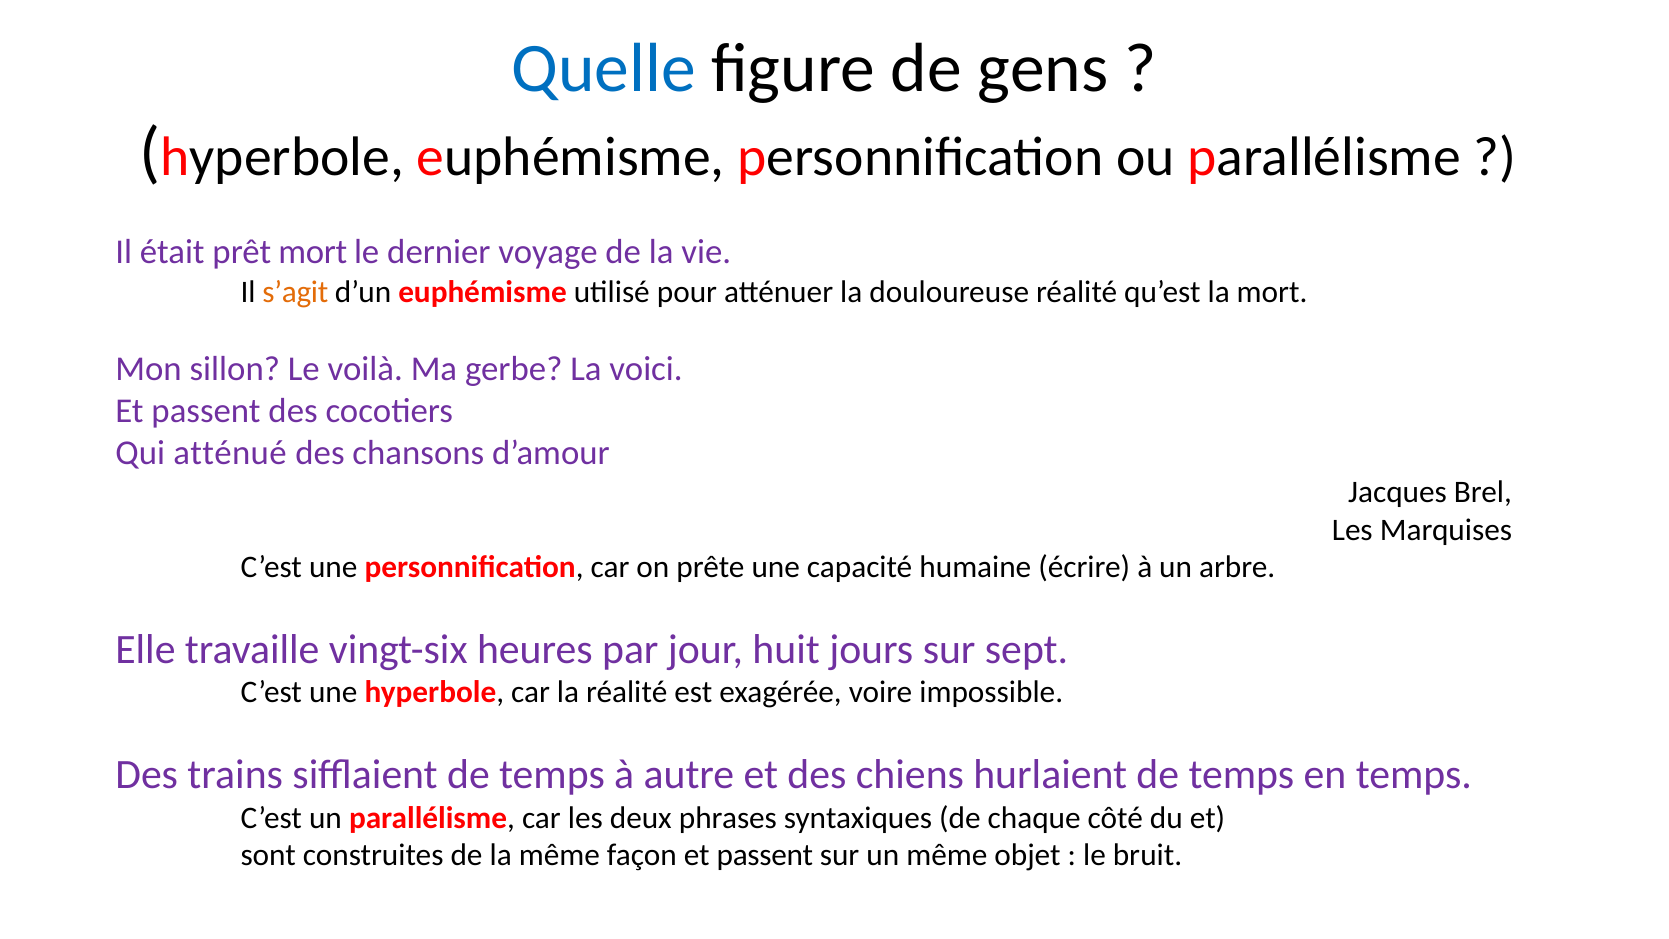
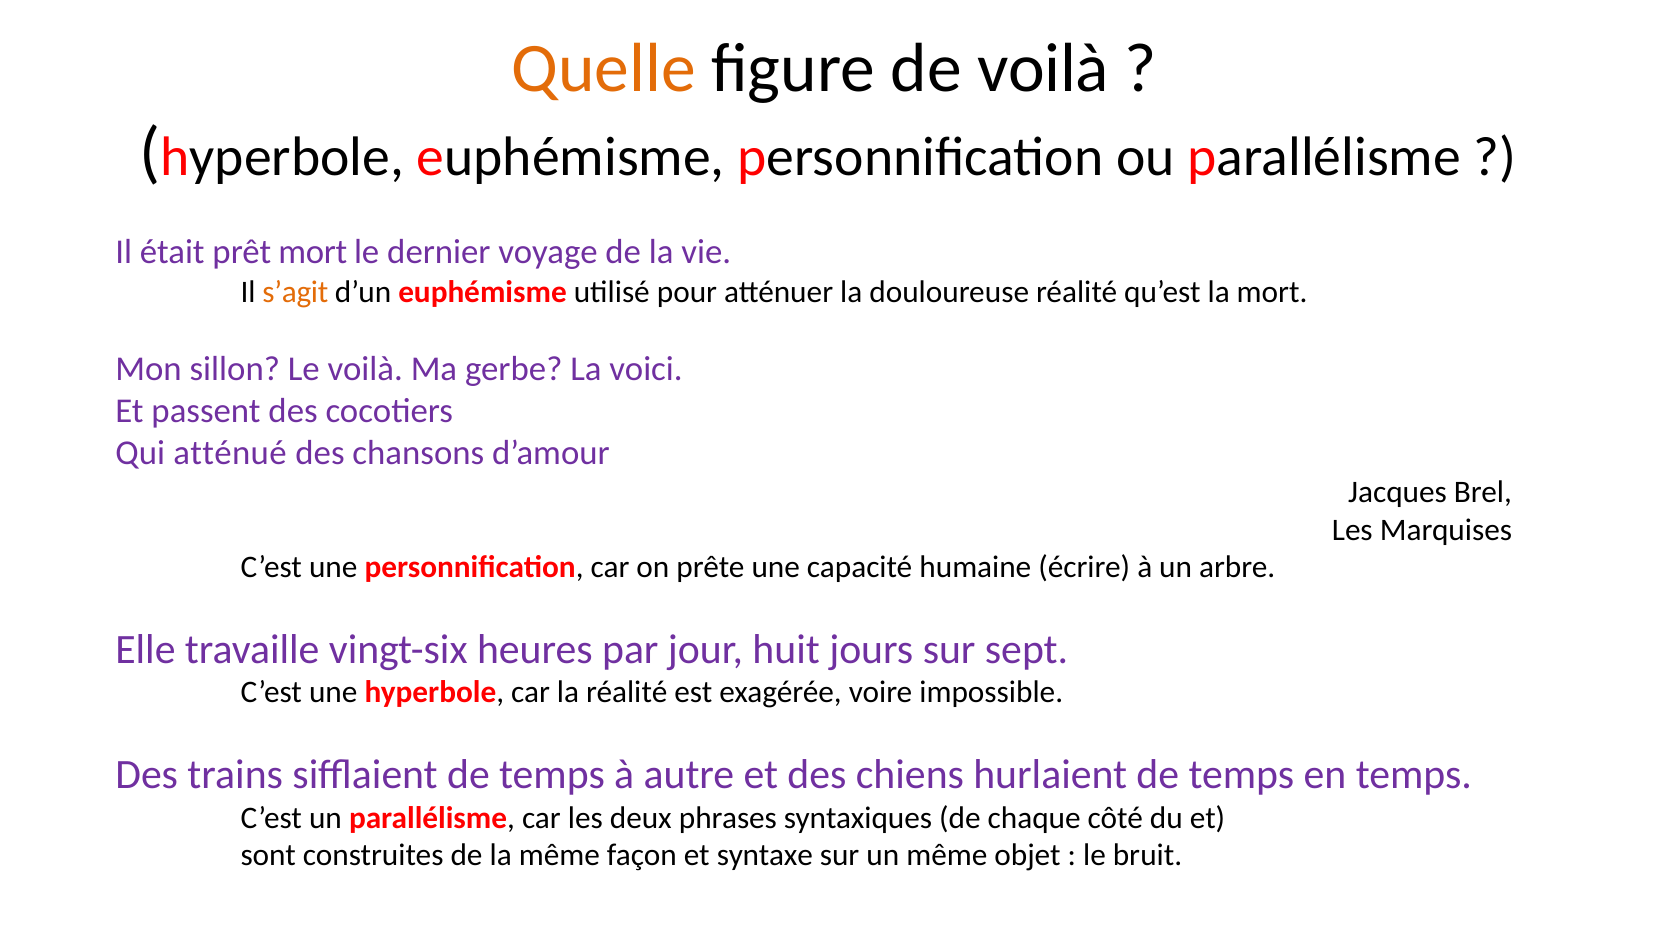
Quelle colour: blue -> orange (604, 69)
de gens: gens -> voilà (1043, 69)
façon et passent: passent -> syntaxe (765, 855)
